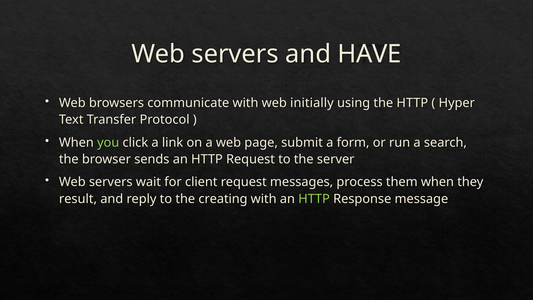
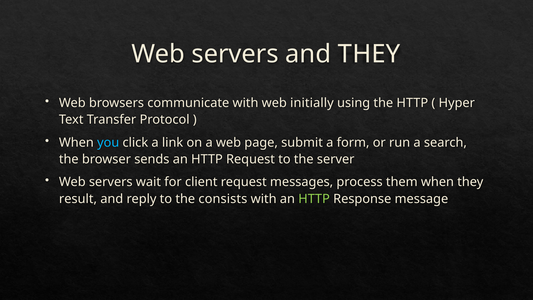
and HAVE: HAVE -> THEY (369, 54)
you colour: light green -> light blue (108, 142)
creating: creating -> consists (223, 199)
